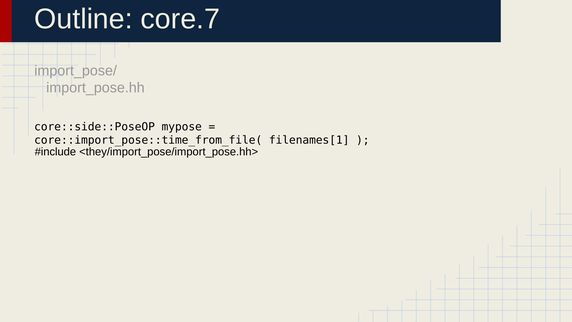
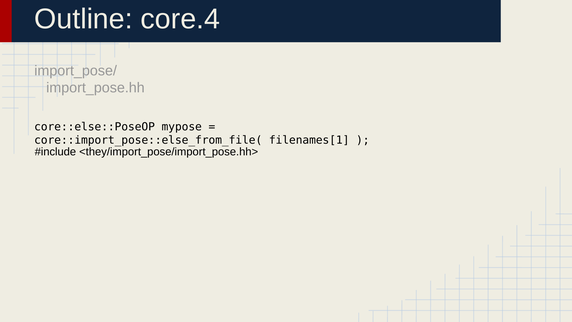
core.7: core.7 -> core.4 (180, 19)
core::side::PoseOP: core::side::PoseOP -> core::else::PoseOP (95, 127)
core::import_pose::time_from_file(: core::import_pose::time_from_file( -> core::import_pose::else_from_file( (148, 140)
